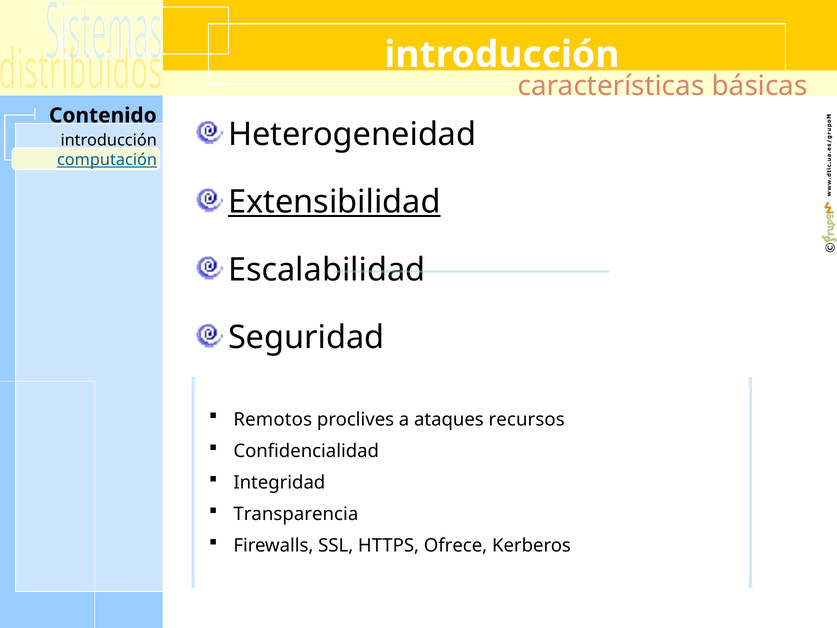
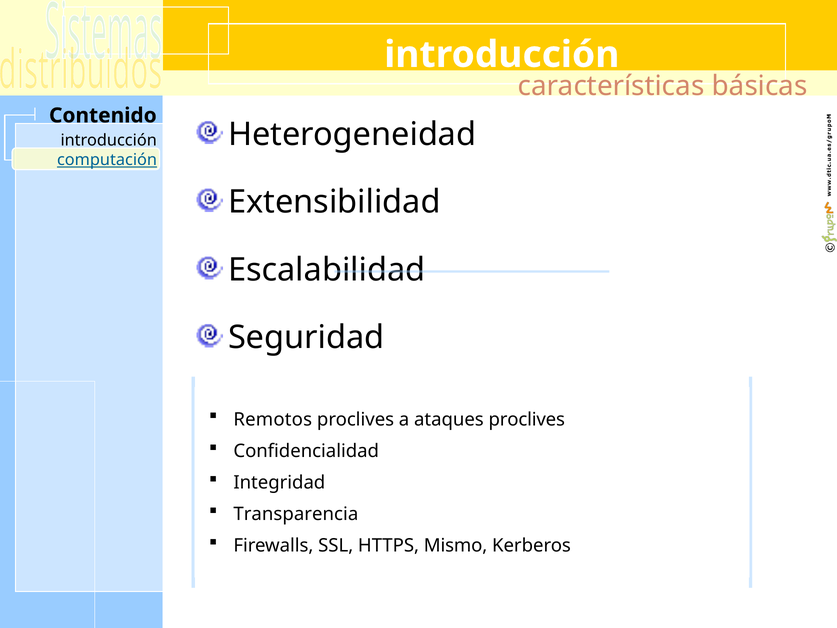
Extensibilidad underline: present -> none (334, 202)
ataques recursos: recursos -> proclives (527, 419)
Ofrece: Ofrece -> Mismo (456, 546)
